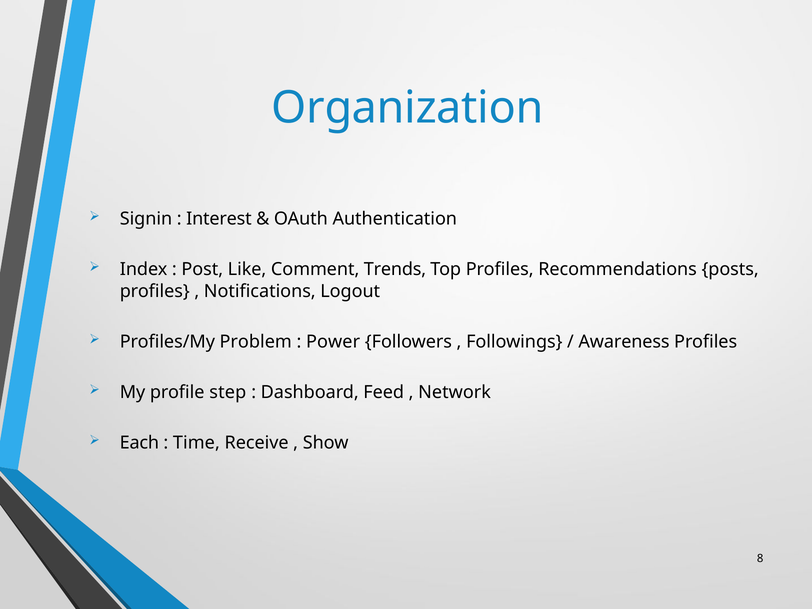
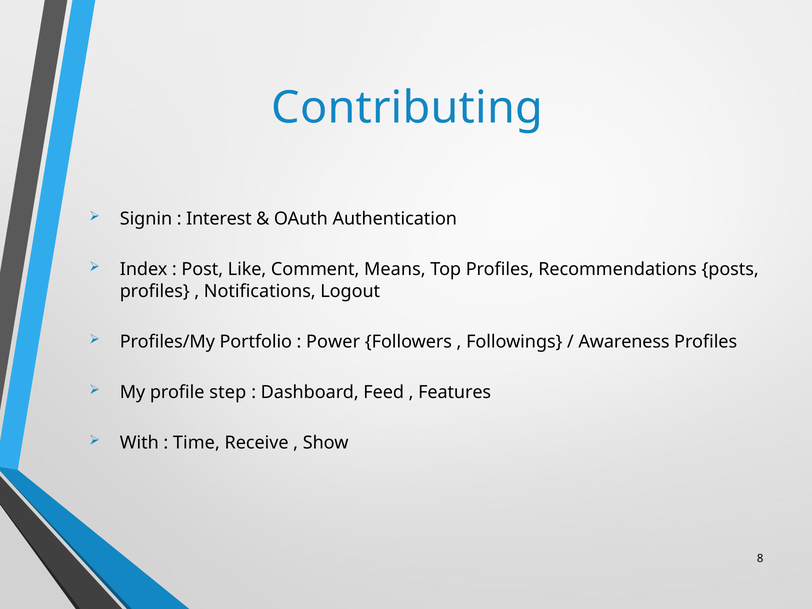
Organization: Organization -> Contributing (407, 108)
Trends: Trends -> Means (395, 270)
Problem: Problem -> Portfolio (256, 342)
Network: Network -> Features (455, 392)
Each: Each -> With (139, 443)
